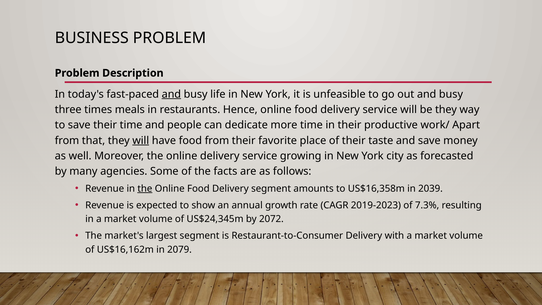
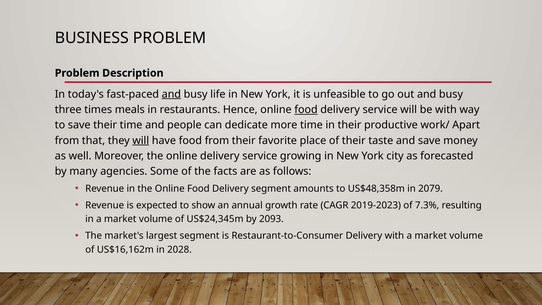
food underline: none -> present (306, 110)
be they: they -> with (446, 110)
the underline: present -> none (145, 189)
US$16,358m: US$16,358m -> US$48,358m (376, 189)
2039: 2039 -> 2079 (430, 189)
2072: 2072 -> 2093 (271, 219)
2079: 2079 -> 2028 (179, 249)
